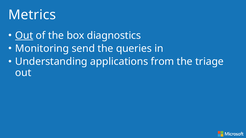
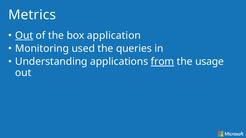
diagnostics: diagnostics -> application (114, 36)
send: send -> used (83, 49)
from underline: none -> present (162, 62)
triage: triage -> usage (210, 62)
